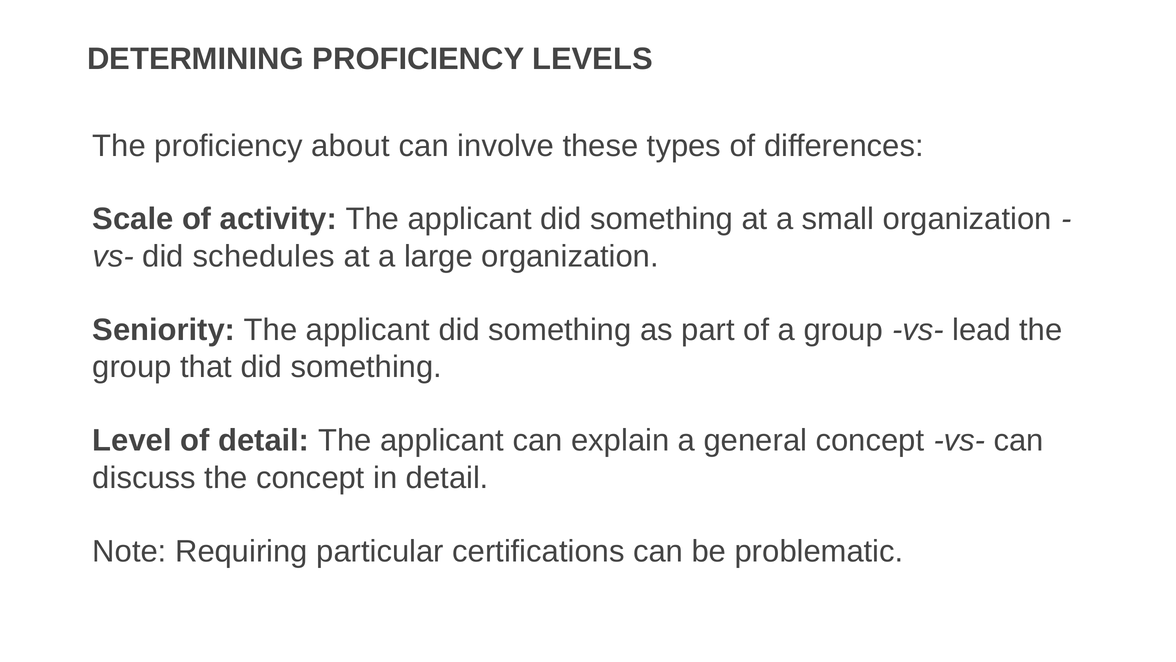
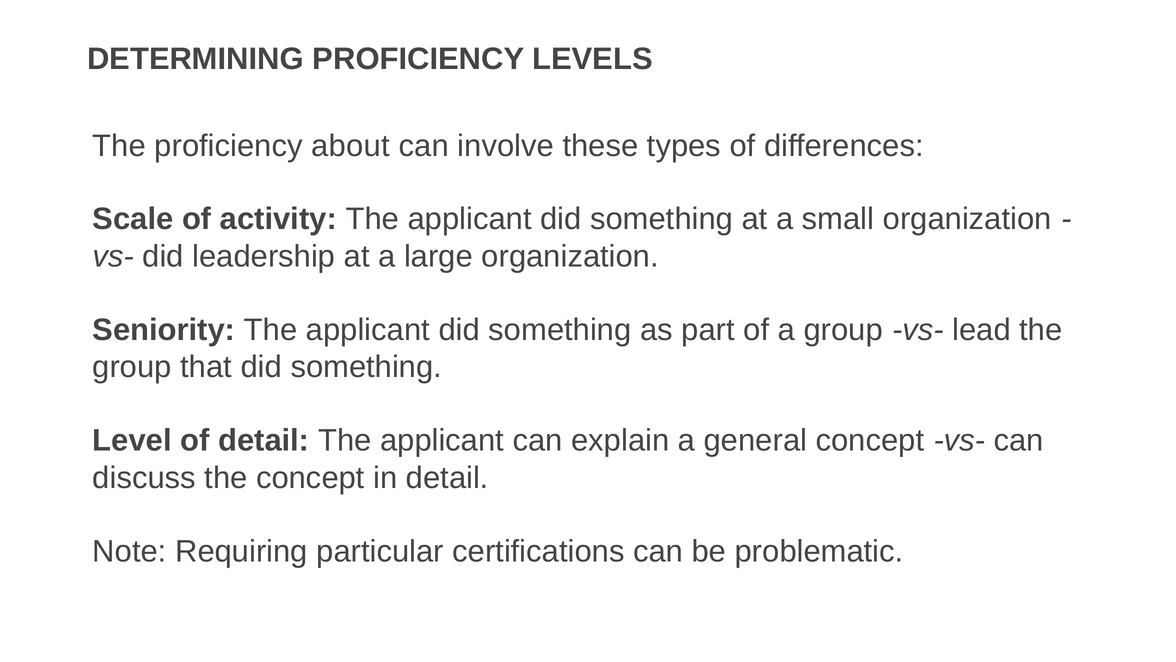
schedules: schedules -> leadership (264, 256)
